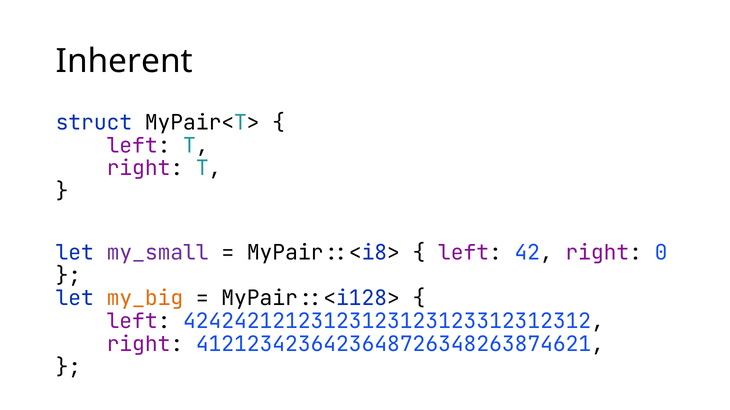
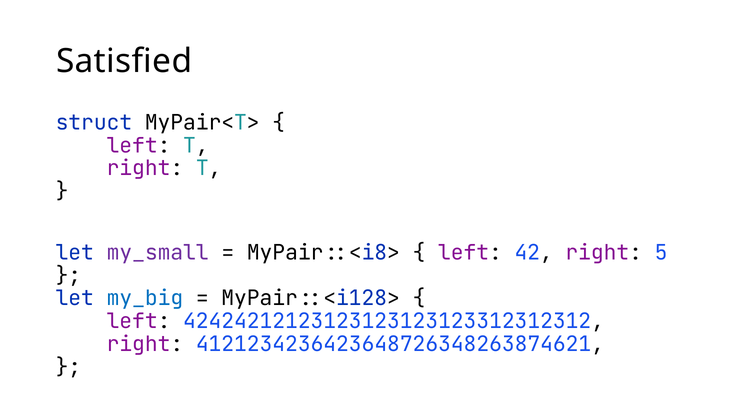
Inherent: Inherent -> Satisfied (124, 61)
0: 0 -> 5 (661, 253)
my_big colour: orange -> blue (145, 299)
